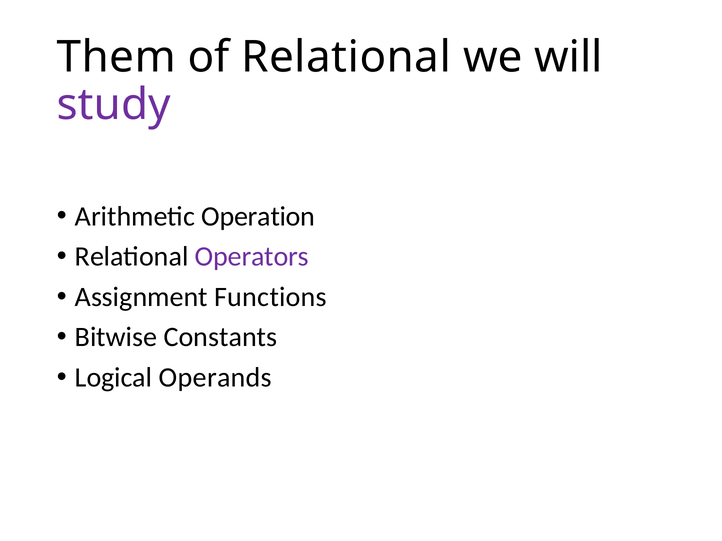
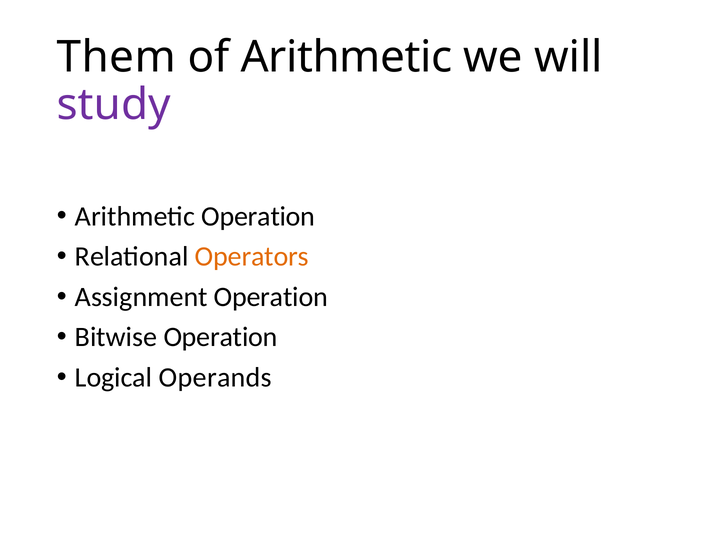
of Relational: Relational -> Arithmetic (347, 57)
Operators colour: purple -> orange (252, 257)
Assignment Functions: Functions -> Operation (271, 297)
Bitwise Constants: Constants -> Operation (221, 337)
